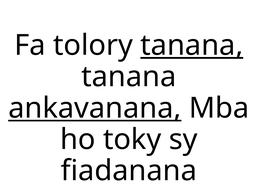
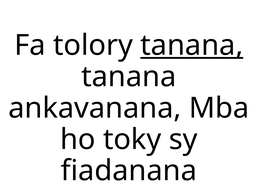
ankavanana underline: present -> none (95, 108)
